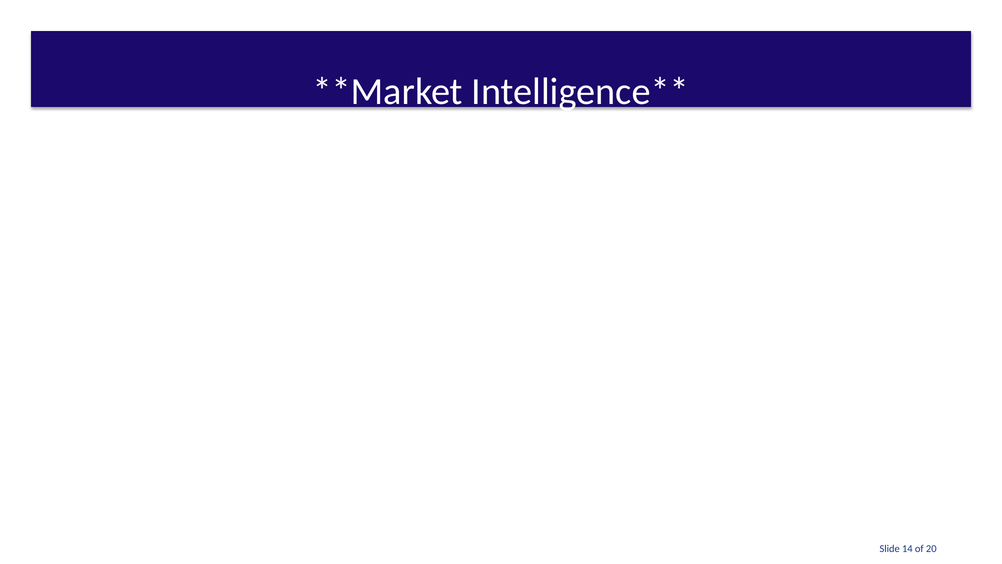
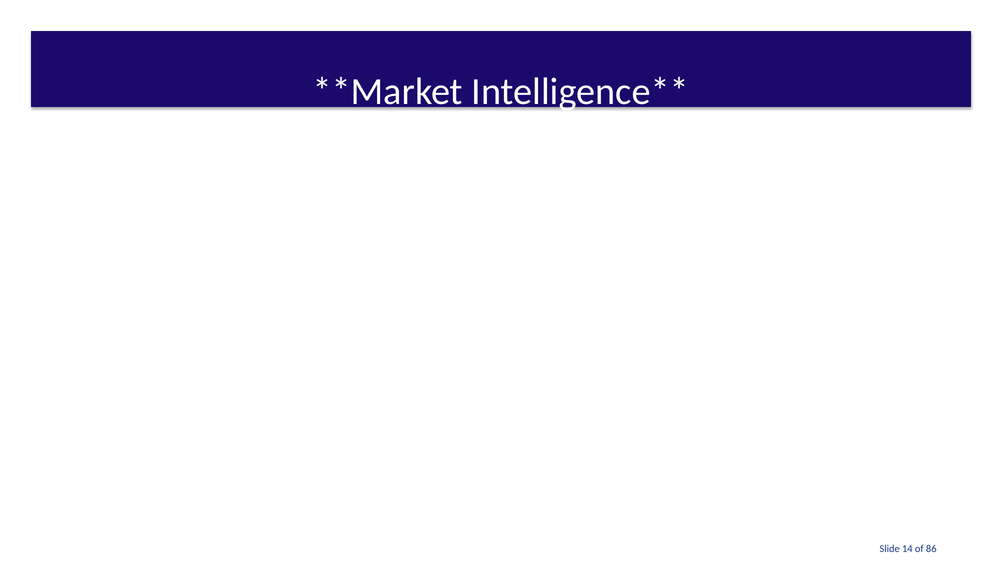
20: 20 -> 86 (931, 549)
